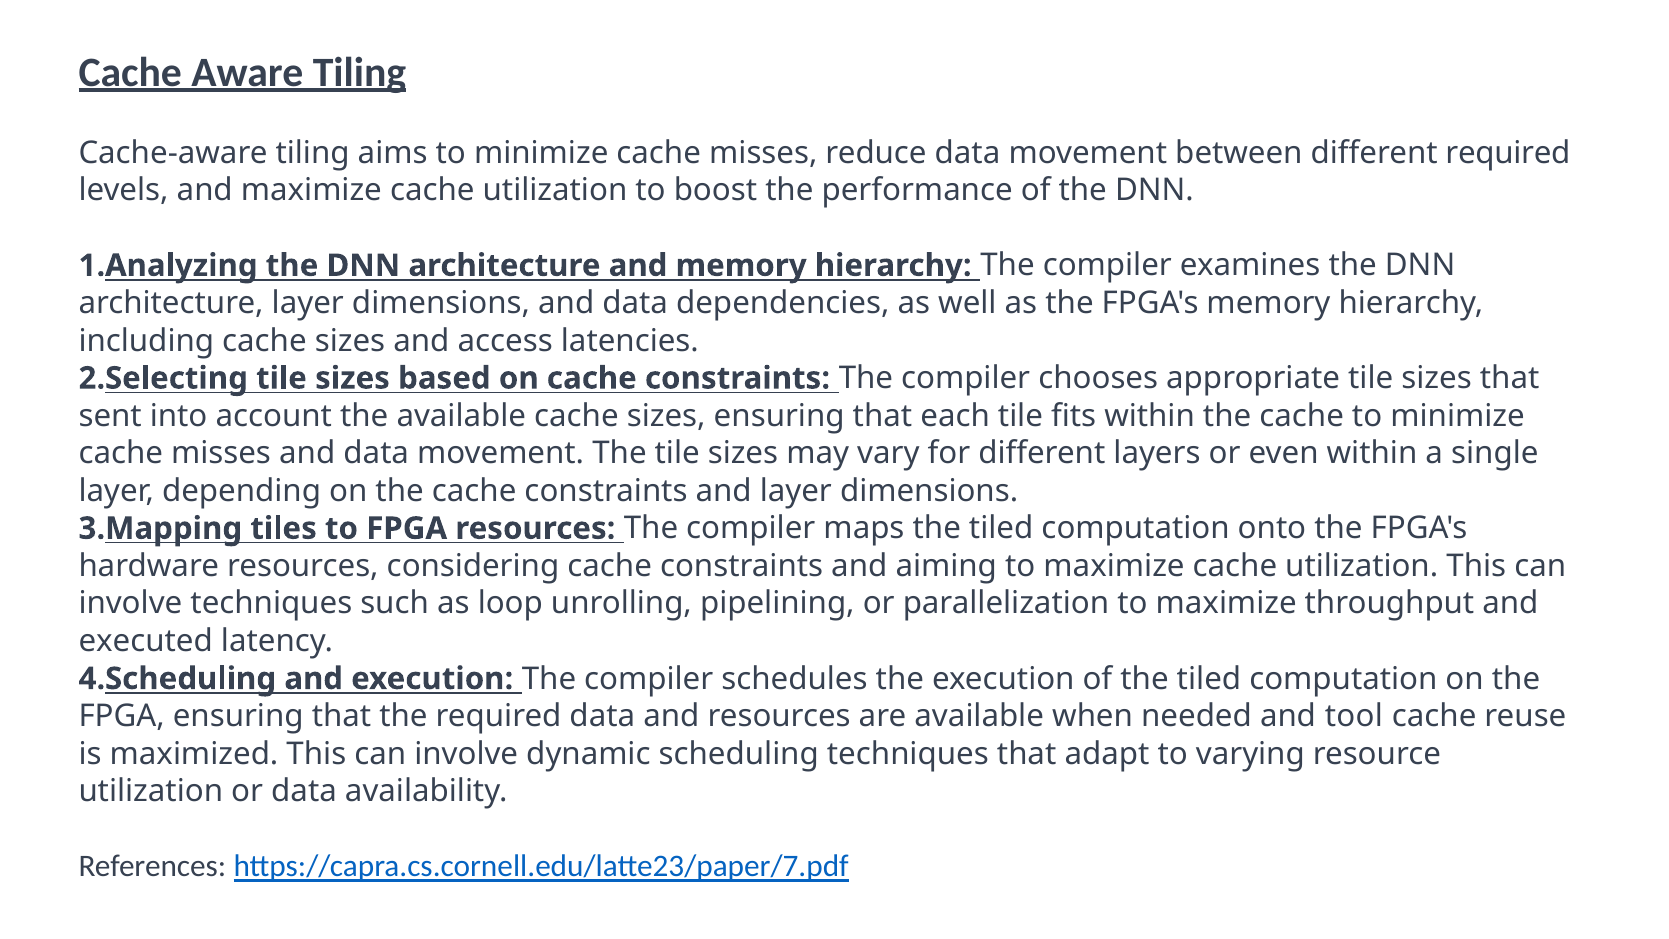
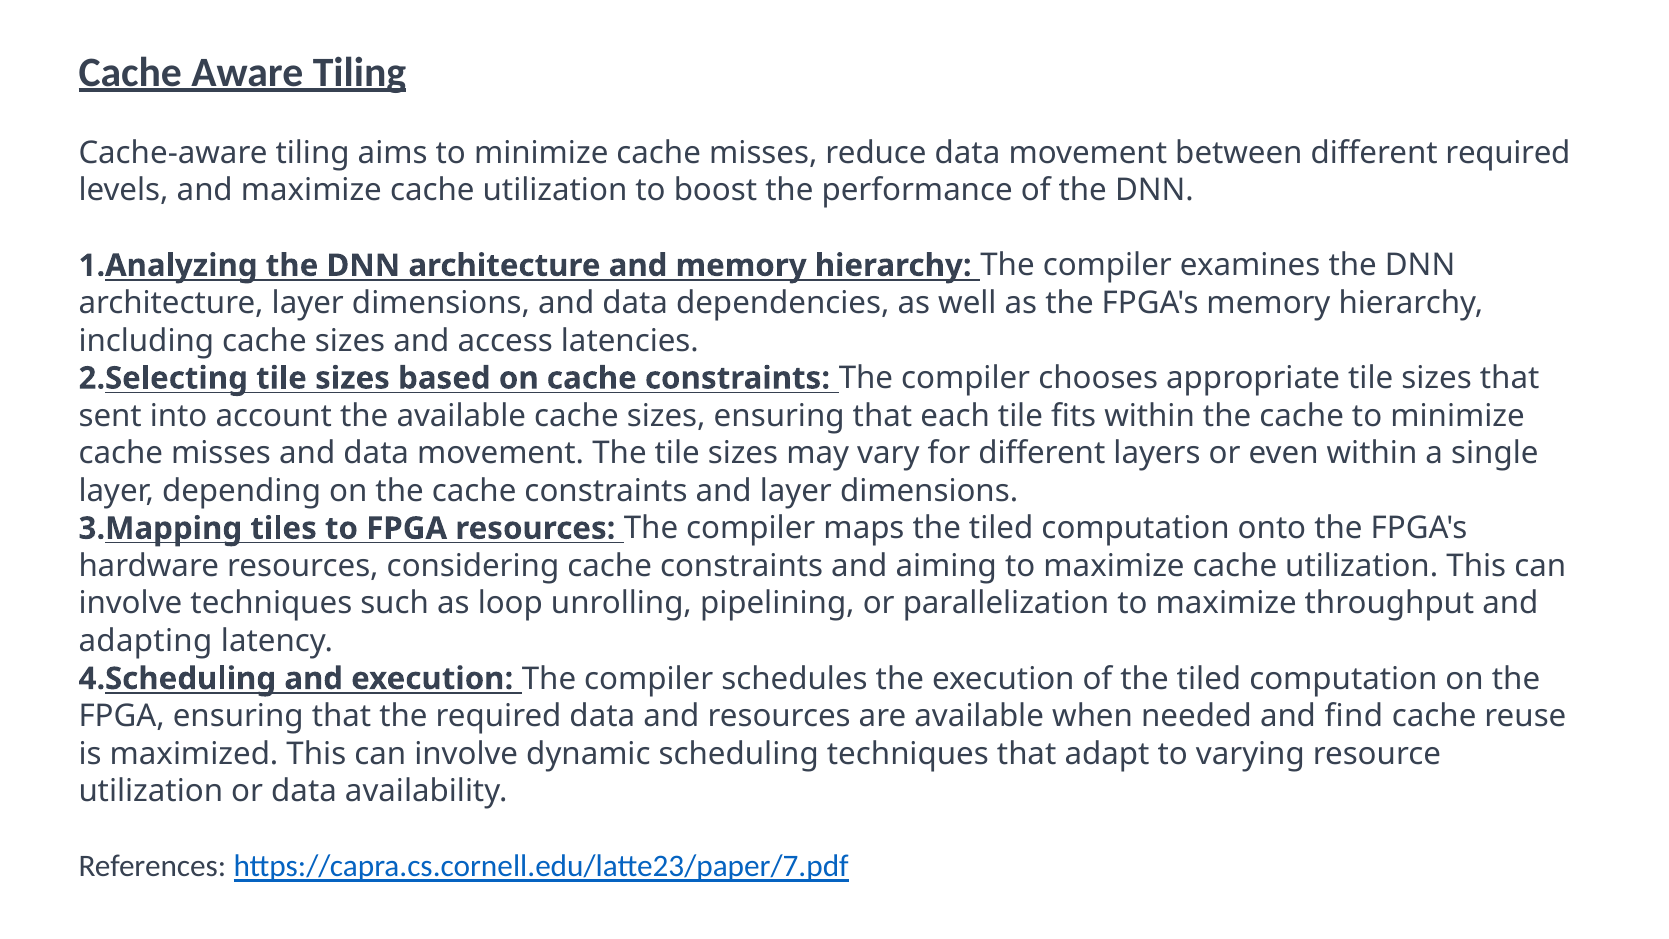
executed: executed -> adapting (145, 641)
tool: tool -> find (1354, 716)
